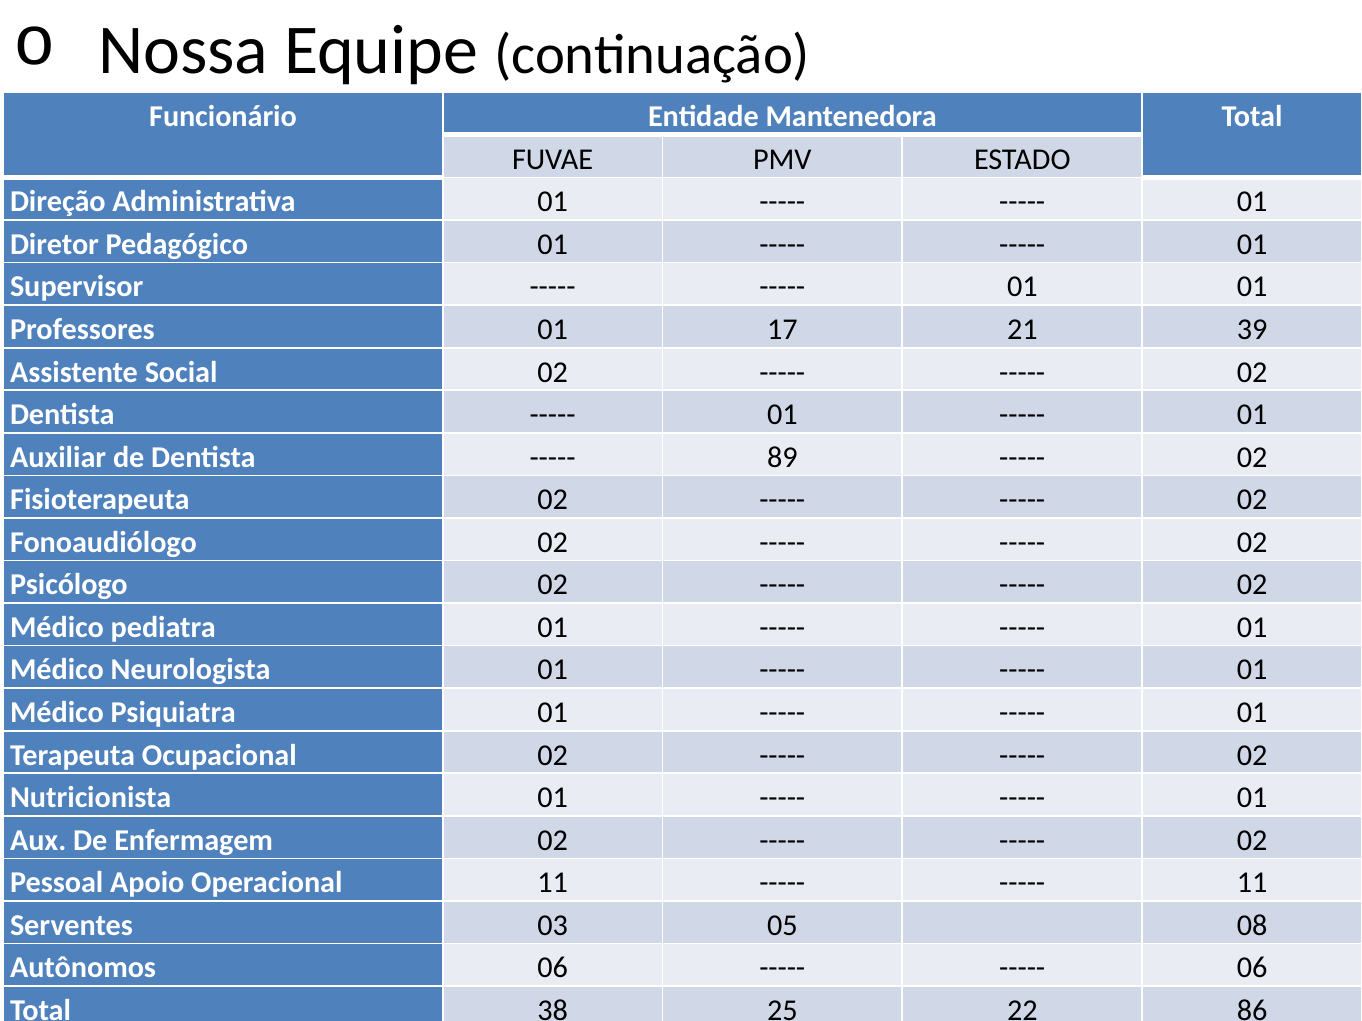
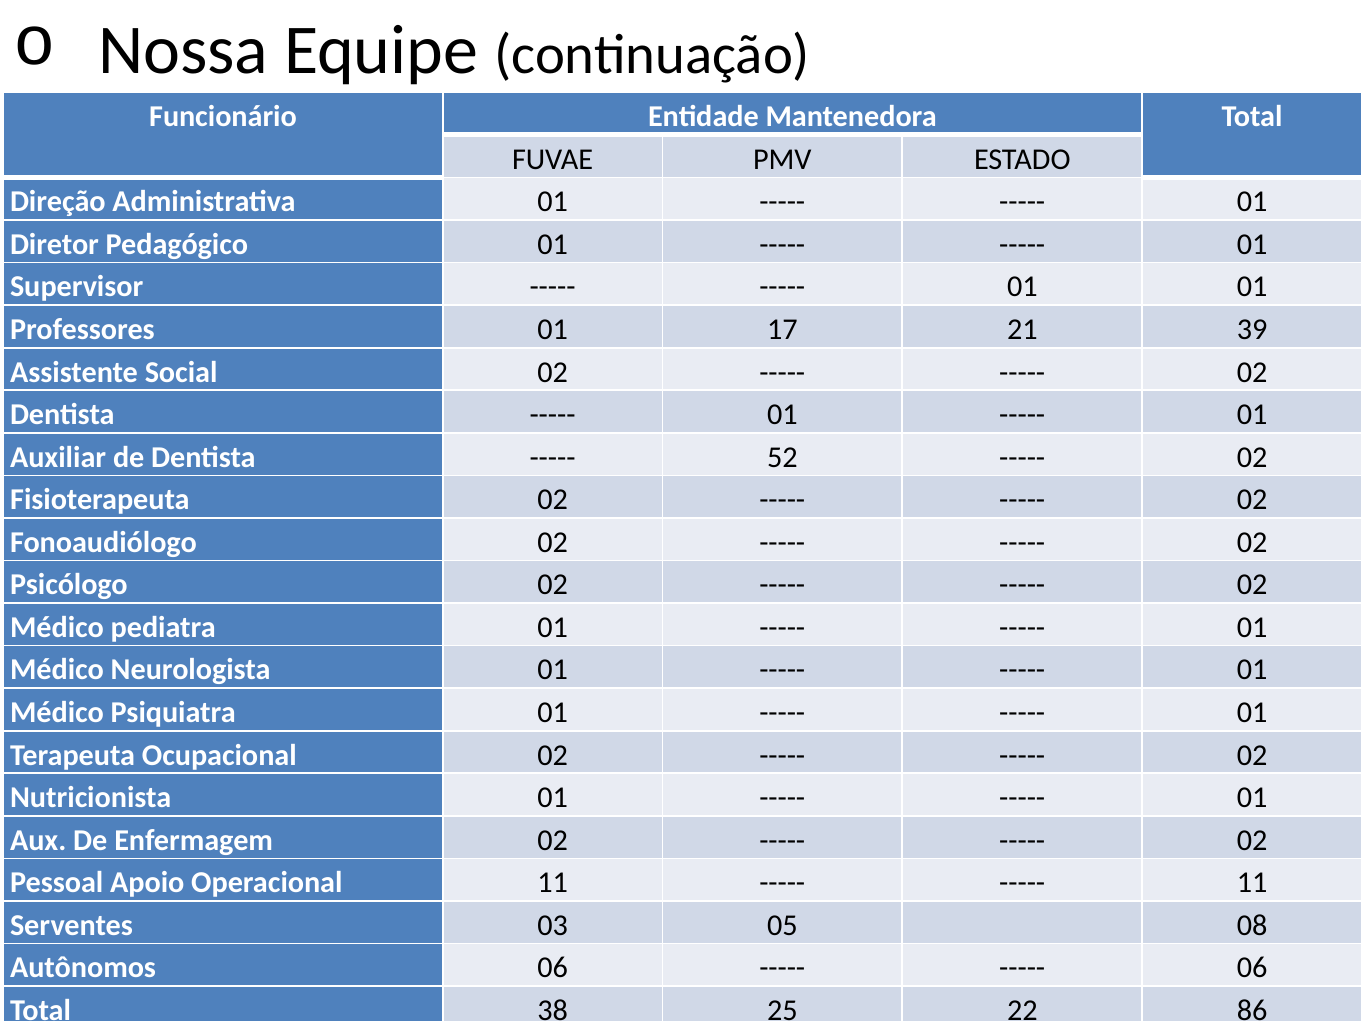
89: 89 -> 52 (782, 457)
